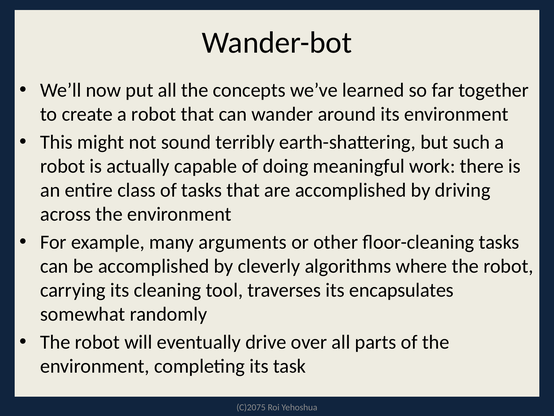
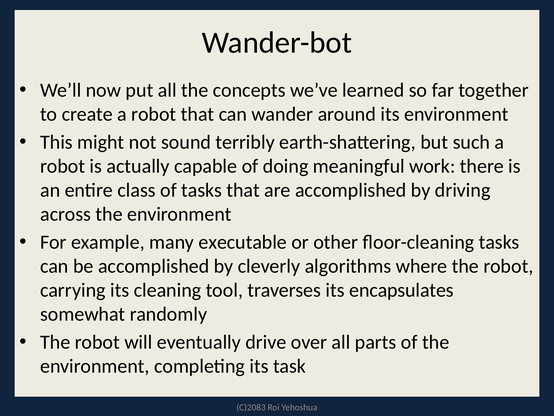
arguments: arguments -> executable (243, 242)
C)2075: C)2075 -> C)2083 (251, 407)
